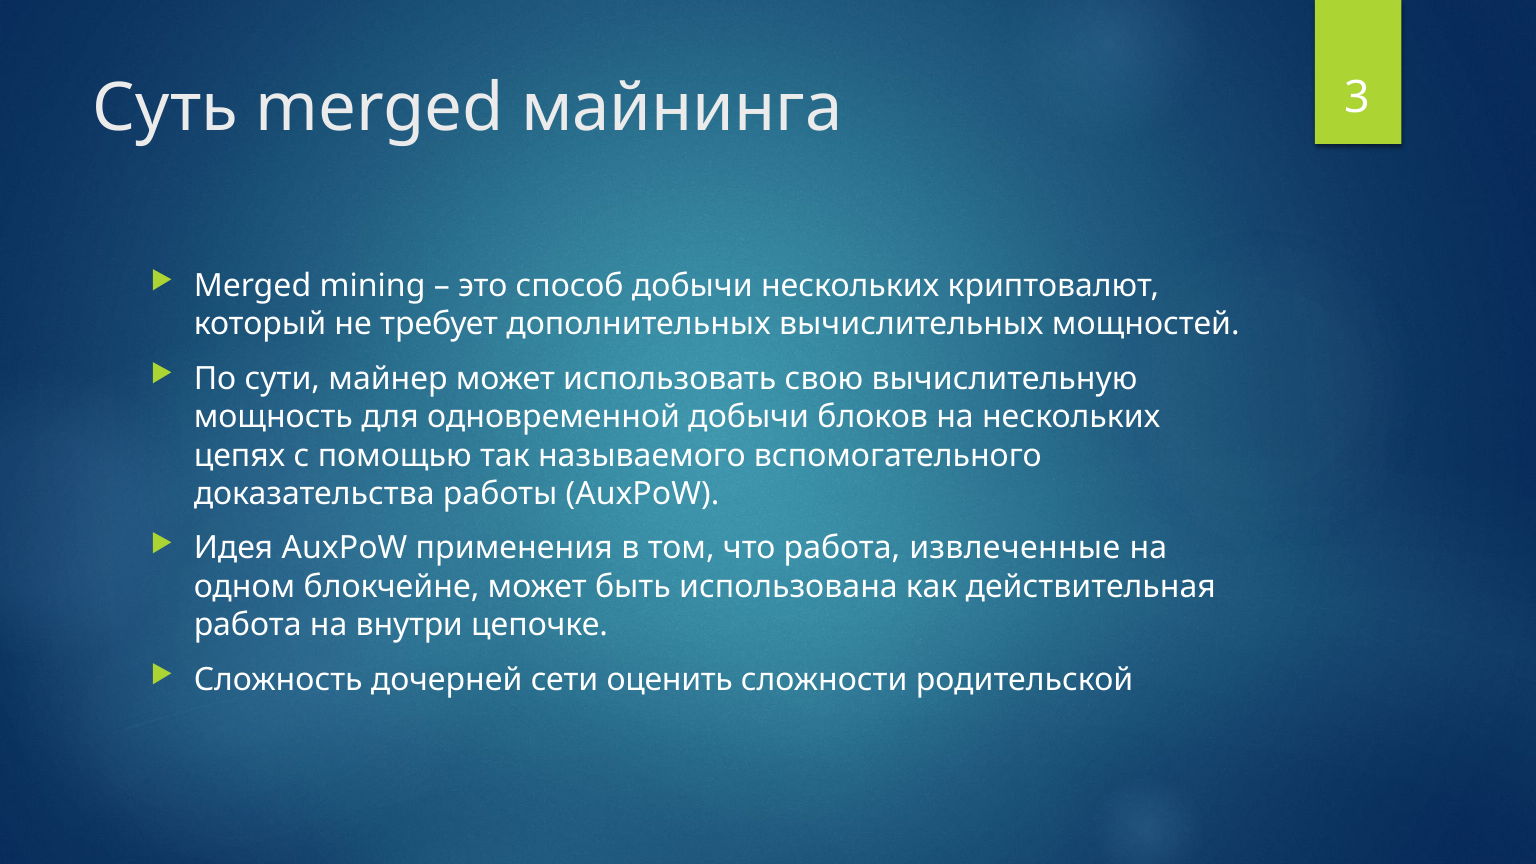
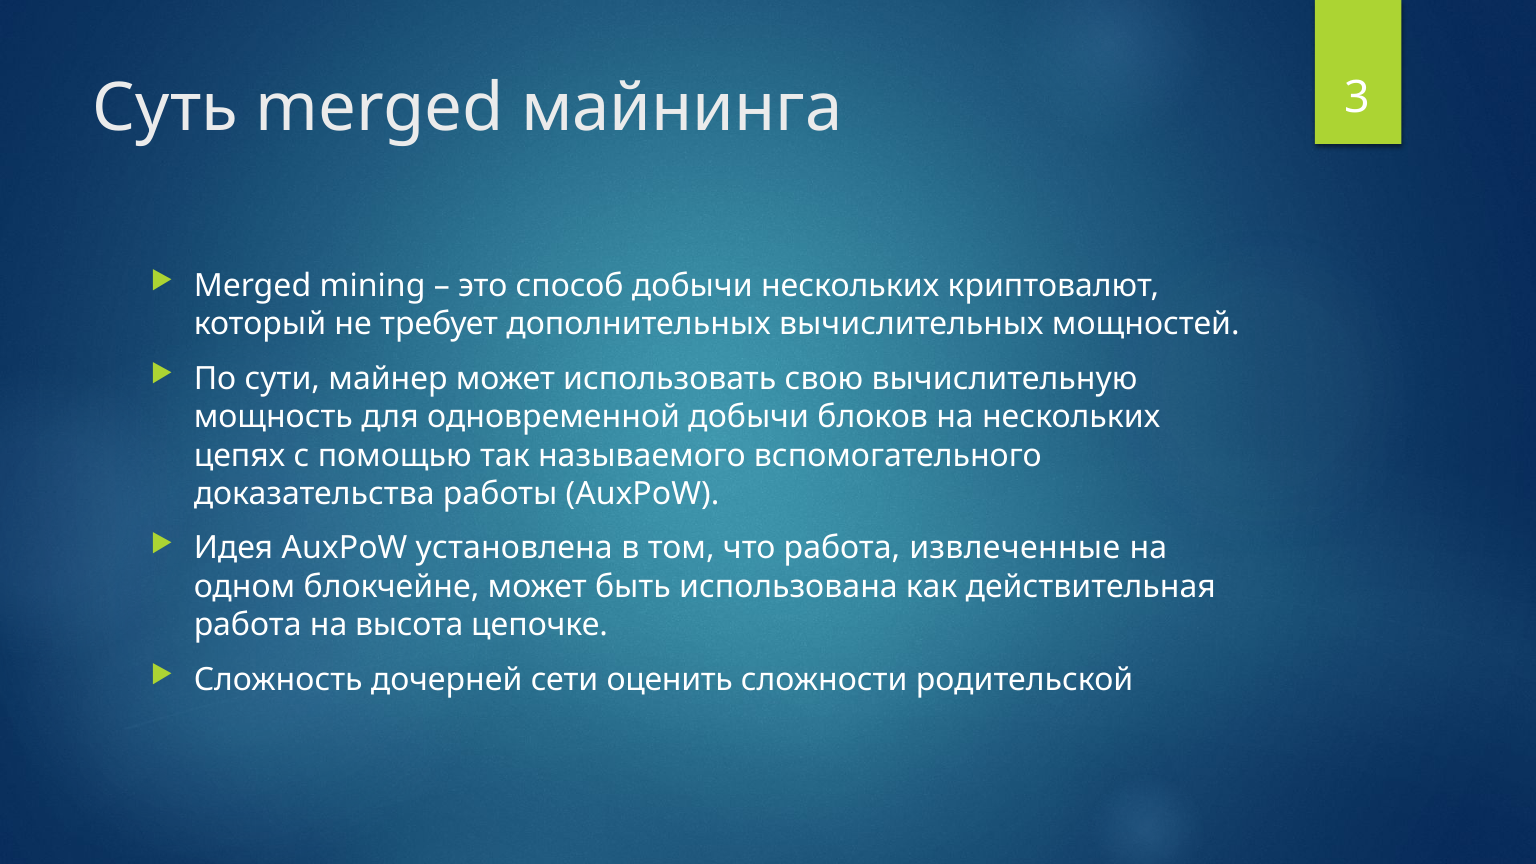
применения: применения -> установлена (514, 548)
внутри: внутри -> высота (409, 625)
